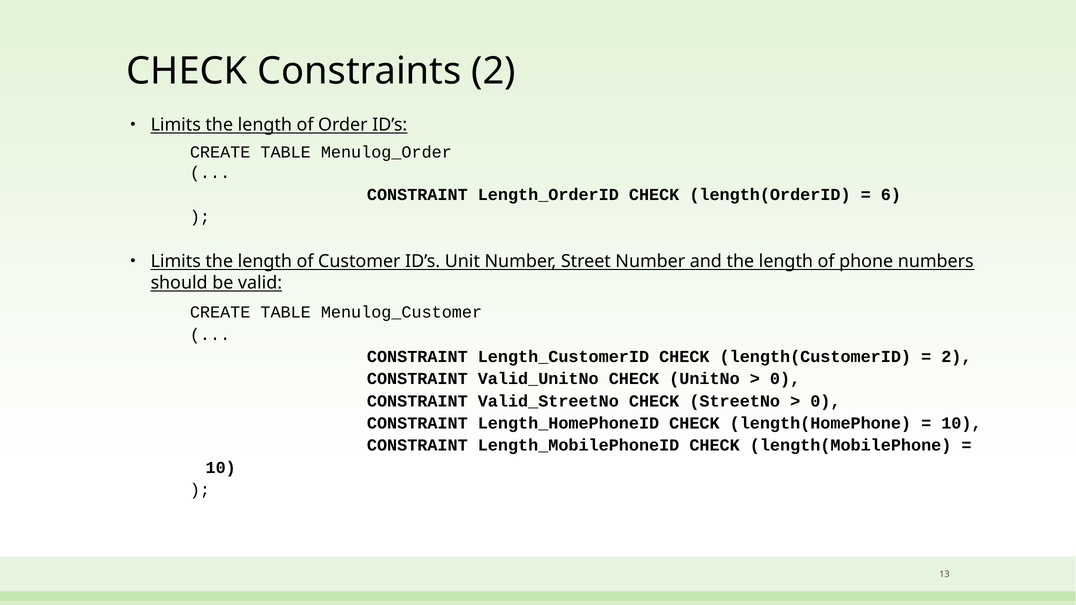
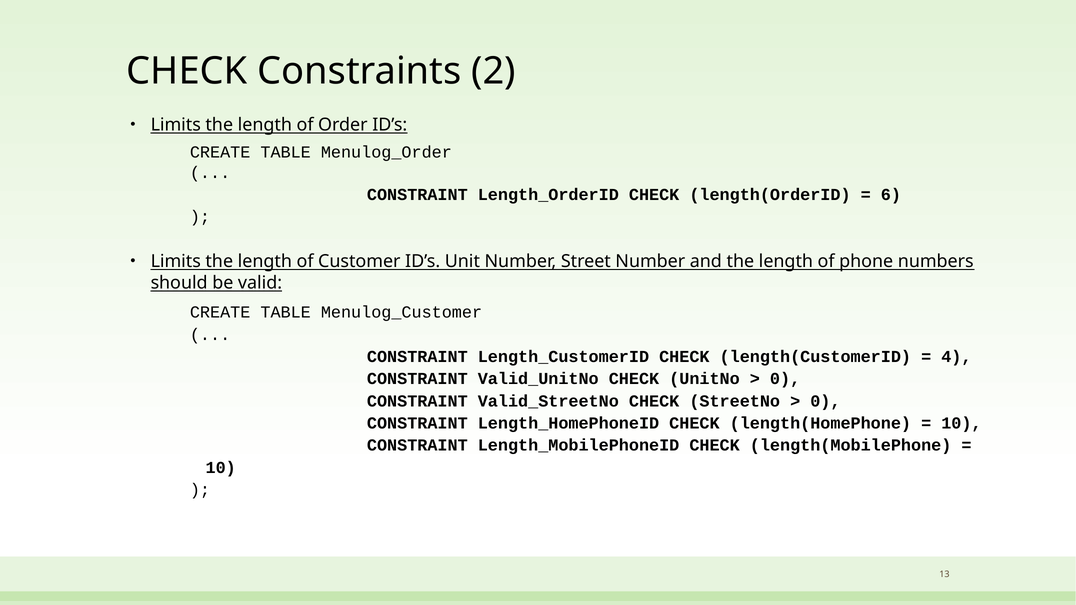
2: 2 -> 4 (956, 357)
